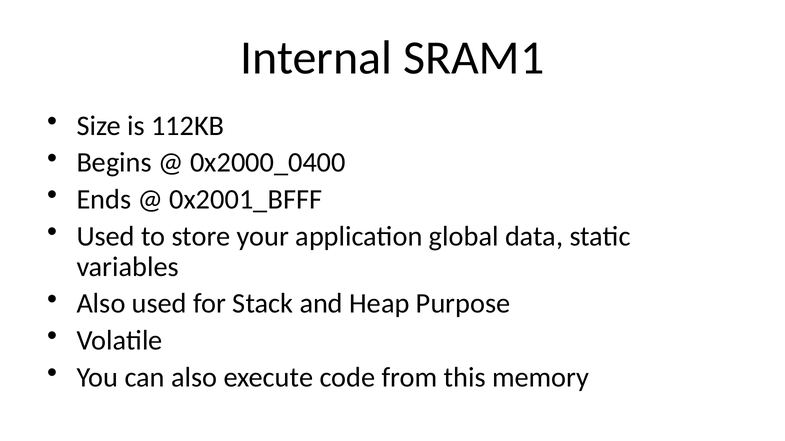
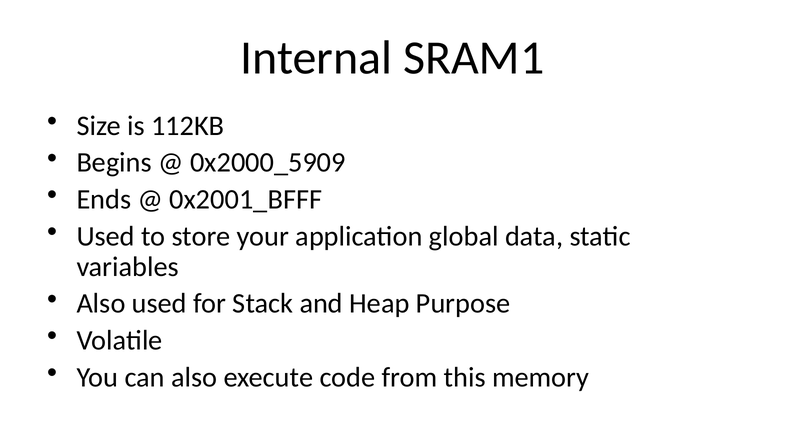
0x2000_0400: 0x2000_0400 -> 0x2000_5909 (268, 163)
